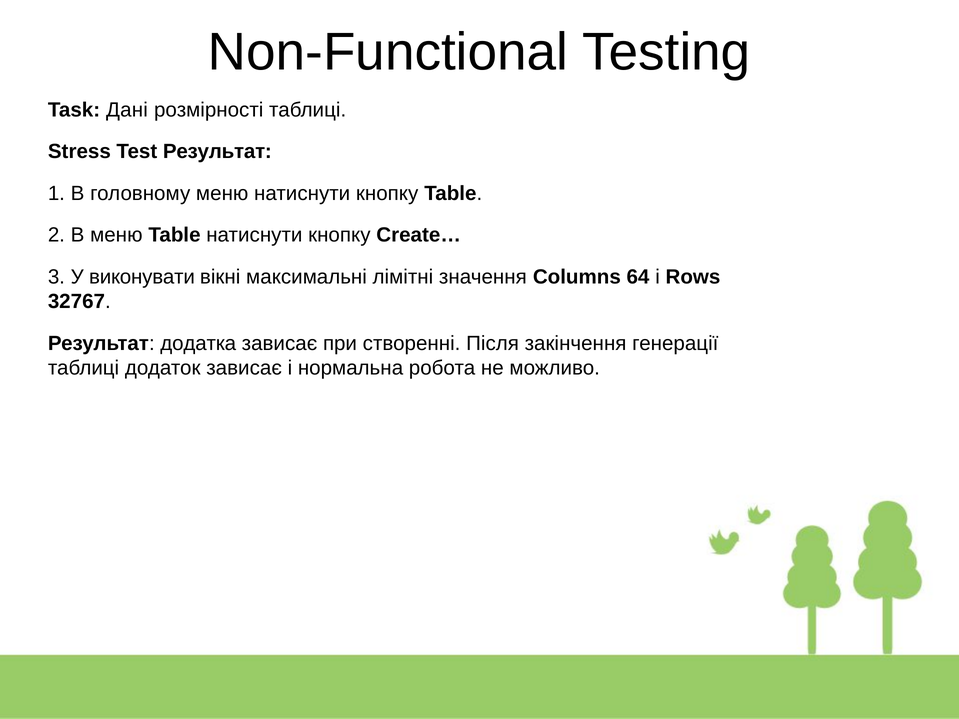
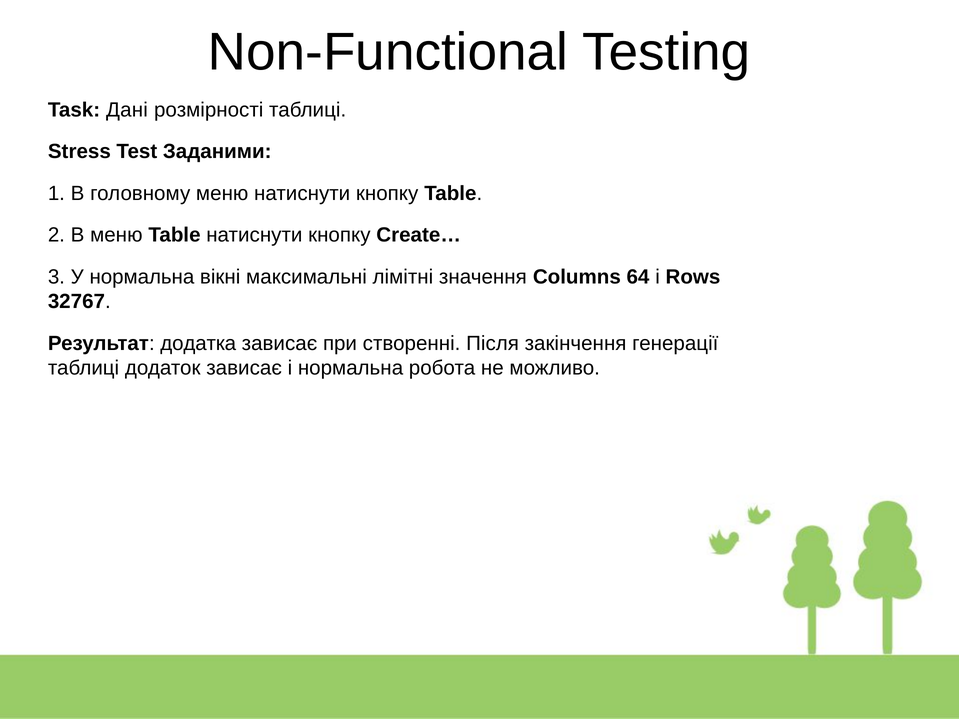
Test Результат: Результат -> Заданими (217, 152)
У виконувати: виконувати -> нормальна (142, 277)
